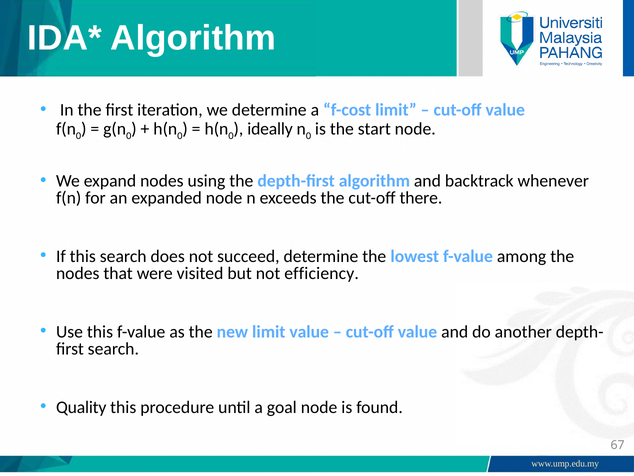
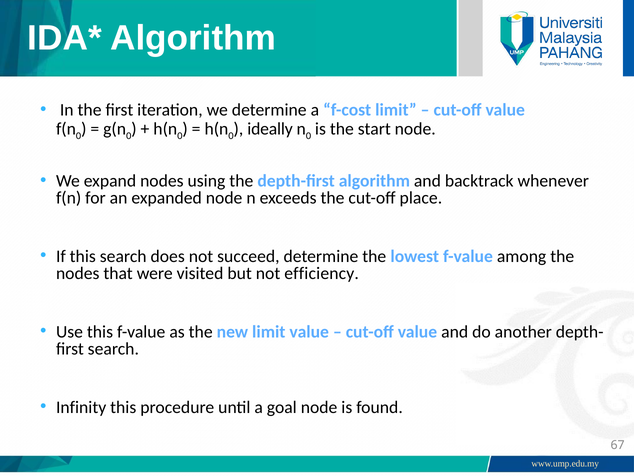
there: there -> place (421, 198)
Quality: Quality -> Infinity (81, 407)
